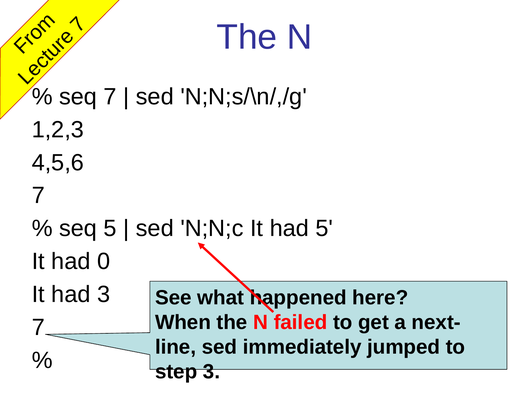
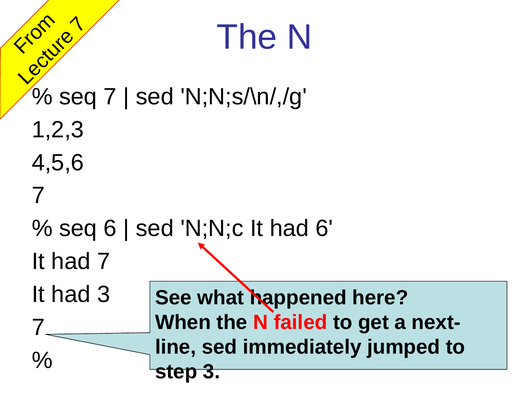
seq 5: 5 -> 6 (110, 228)
had 5: 5 -> 6 (324, 228)
had 0: 0 -> 7 (104, 261)
